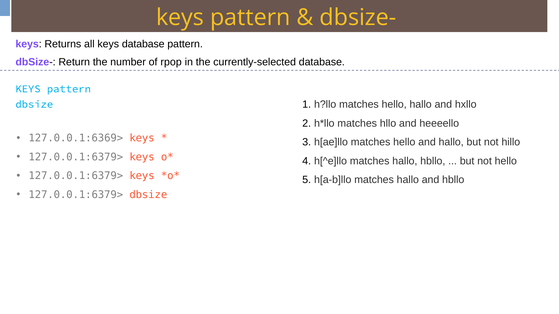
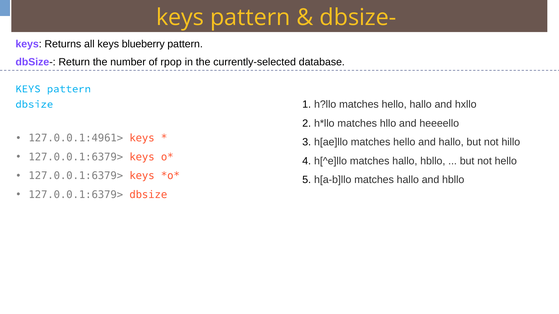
keys database: database -> blueberry (143, 44)
127.0.0.1:6369>: 127.0.0.1:6369> -> 127.0.0.1:4961> (76, 138)
